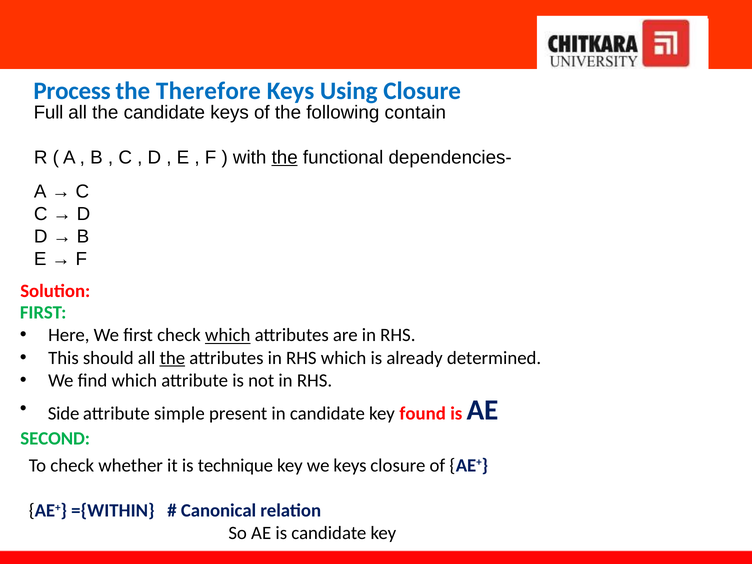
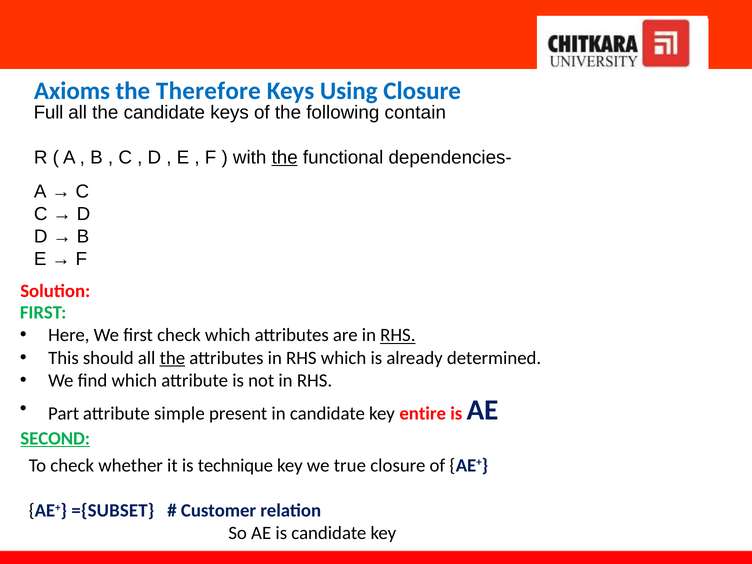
Process: Process -> Axioms (72, 91)
which underline: present -> none (228, 335)
RHS underline: none -> present (398, 335)
Side: Side -> Part (64, 413)
found: found -> entire (423, 413)
SECOND underline: none -> present (55, 438)
we keys: keys -> true (350, 465)
={WITHIN: ={WITHIN -> ={SUBSET (113, 510)
Canonical: Canonical -> Customer (219, 510)
